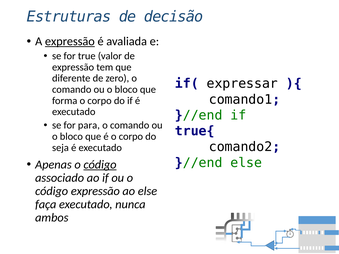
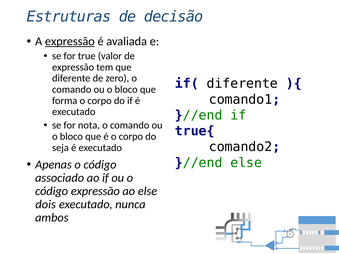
if( expressar: expressar -> diferente (242, 84)
para: para -> nota (89, 125)
código underline: present -> none (100, 165)
faça: faça -> dois (46, 204)
